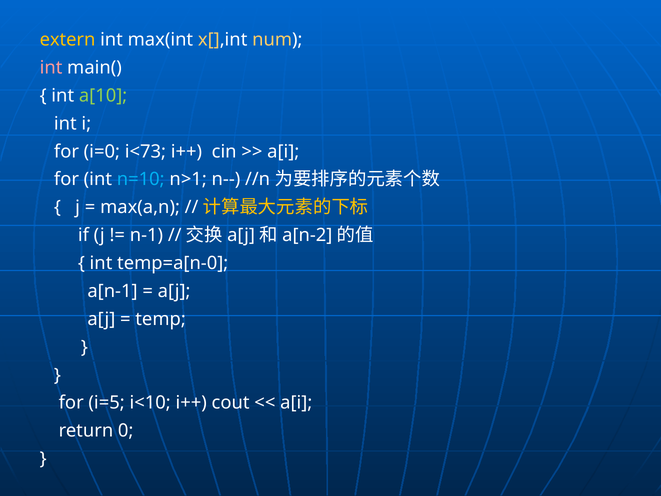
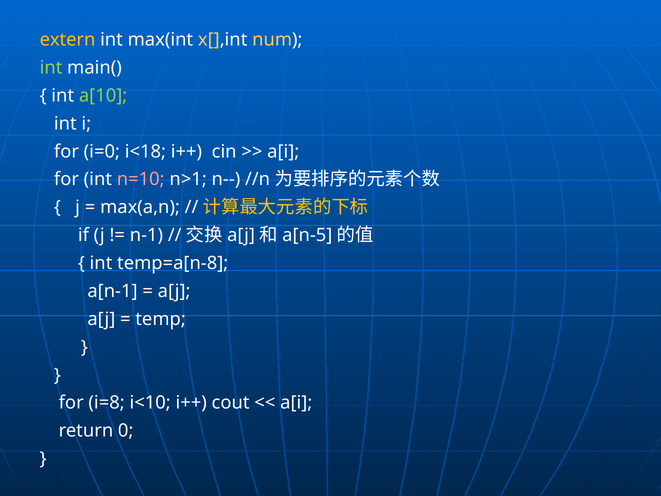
int colour: pink -> light green (51, 68)
i<73: i<73 -> i<18 (145, 151)
n=10 colour: light blue -> pink (141, 179)
a[n-2: a[n-2 -> a[n-5 (307, 235)
temp=a[n-0: temp=a[n-0 -> temp=a[n-8 (173, 263)
i=5: i=5 -> i=8 (107, 403)
